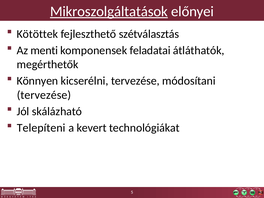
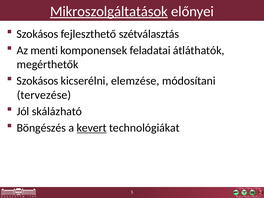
Kötöttek: Kötöttek -> Szokásos (37, 34)
Könnyen: Könnyen -> Szokásos (37, 81)
kicserélni tervezése: tervezése -> elemzése (135, 81)
Telepíteni: Telepíteni -> Böngészés (41, 128)
kevert underline: none -> present (92, 128)
